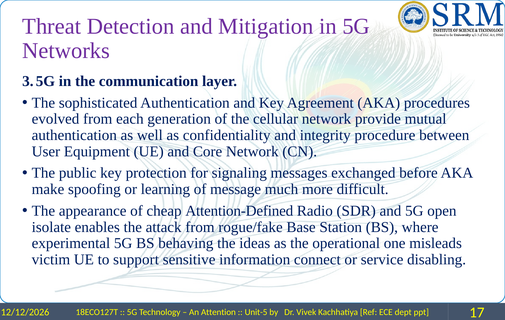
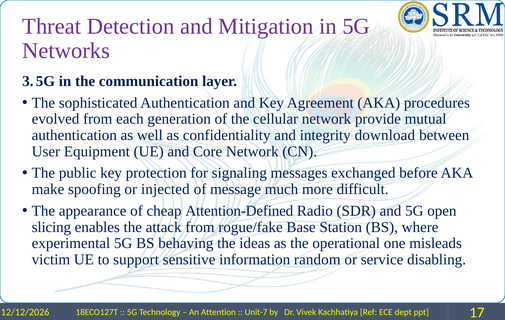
procedure: procedure -> download (385, 135)
learning: learning -> injected (165, 189)
isolate: isolate -> slicing (51, 227)
connect: connect -> random (317, 260)
Unit-5: Unit-5 -> Unit-7 (256, 312)
